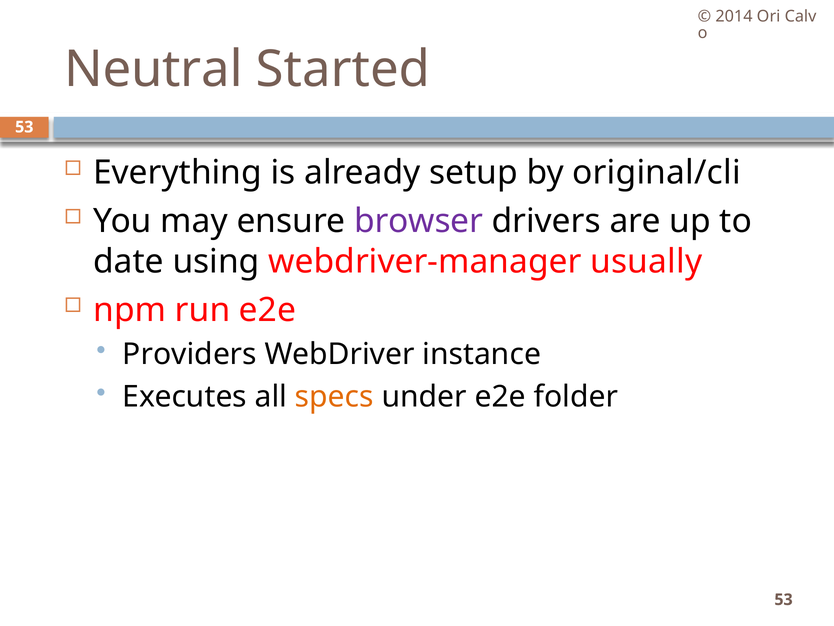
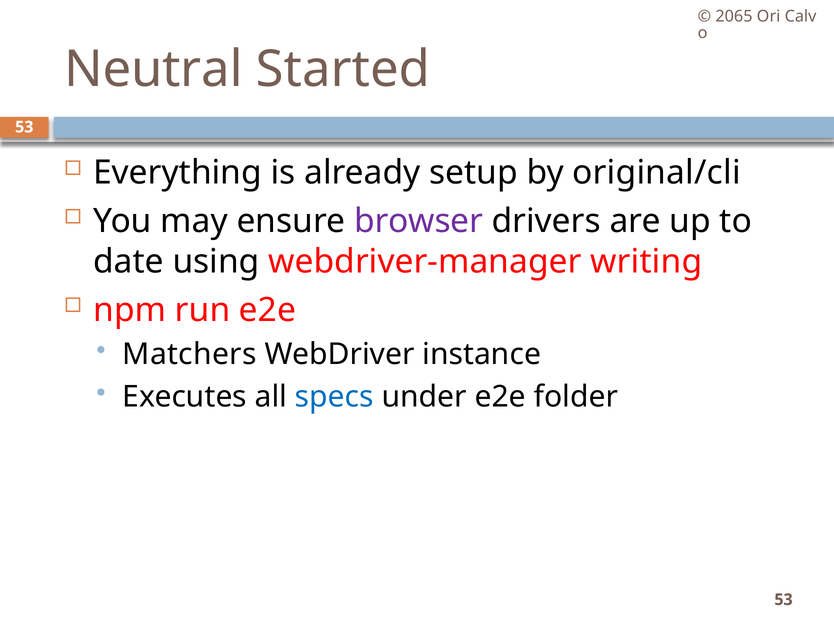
2014: 2014 -> 2065 (734, 16)
usually: usually -> writing (646, 261)
Providers: Providers -> Matchers (190, 354)
specs colour: orange -> blue (334, 397)
